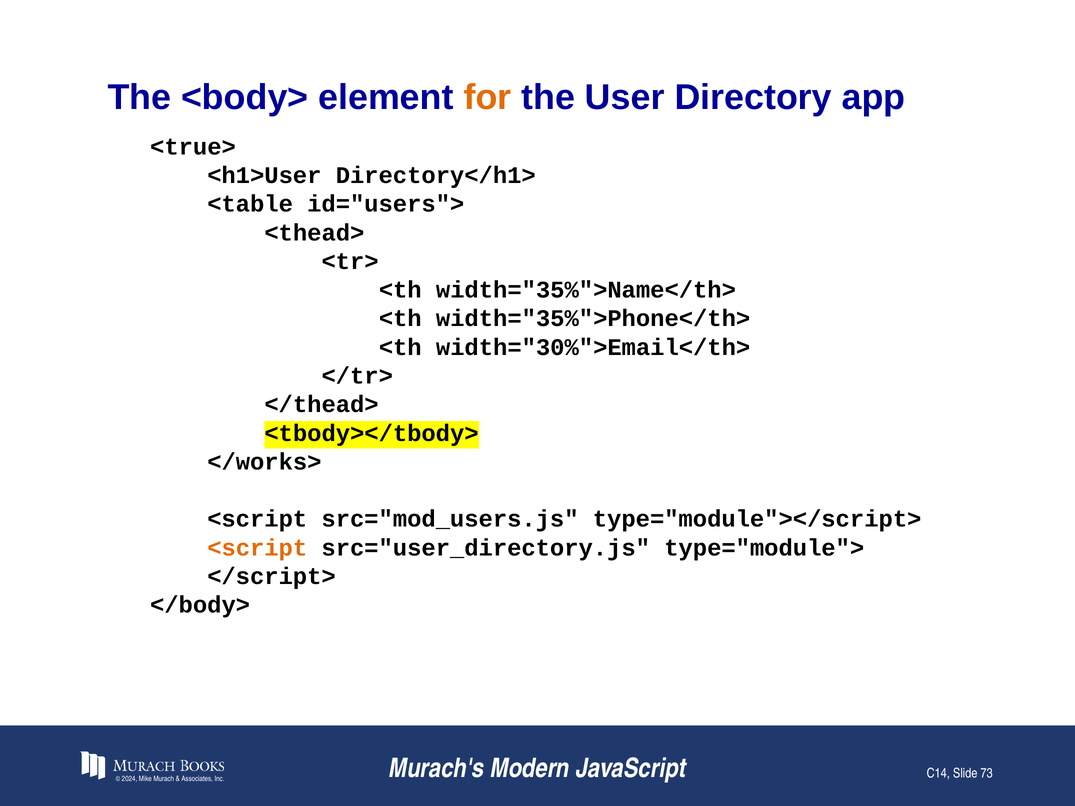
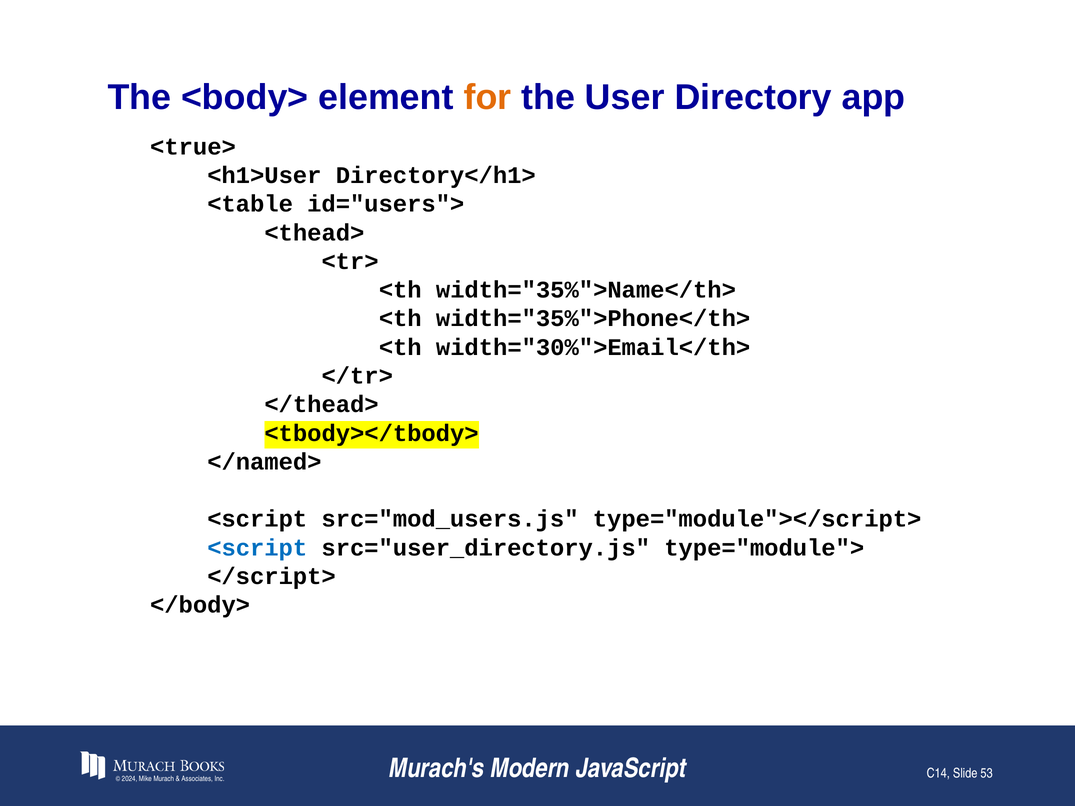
</works>: </works> -> </named> (264, 462)
<script colour: orange -> blue (257, 548)
73: 73 -> 53 (987, 773)
